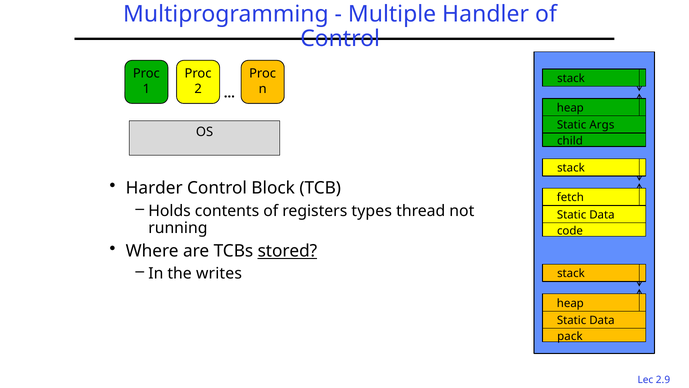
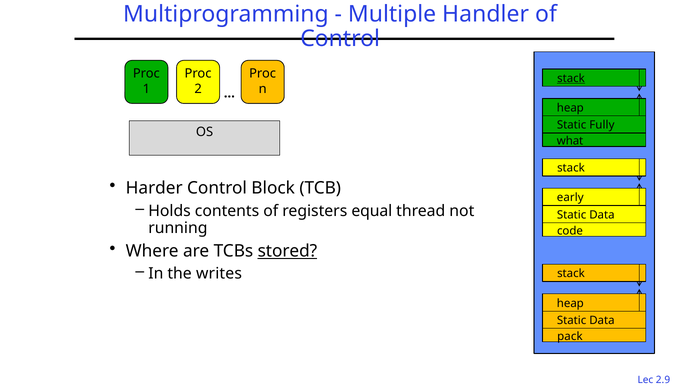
stack underline: none -> present (571, 78)
Args: Args -> Fully (602, 125)
child: child -> what (570, 141)
fetch: fetch -> early (570, 197)
types: types -> equal (372, 211)
